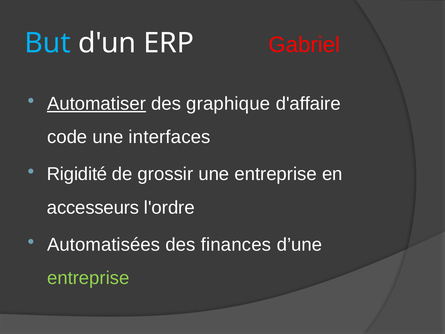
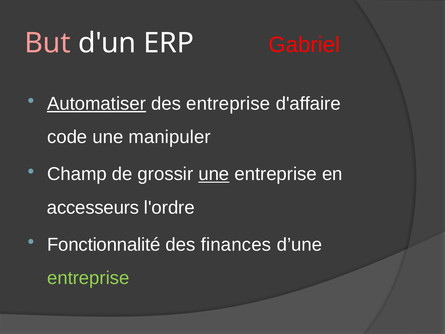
But colour: light blue -> pink (48, 43)
des graphique: graphique -> entreprise (228, 104)
interfaces: interfaces -> manipuler (170, 137)
Rigidité: Rigidité -> Champ (77, 174)
une underline: none -> present (214, 174)
Automatisées: Automatisées -> Fonctionnalité (104, 245)
